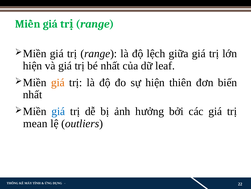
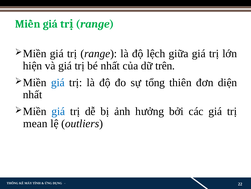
leaf: leaf -> trên (165, 65)
giá colour: orange -> blue (58, 82)
sự hiện: hiện -> tổng (155, 82)
biến: biến -> diện (228, 82)
